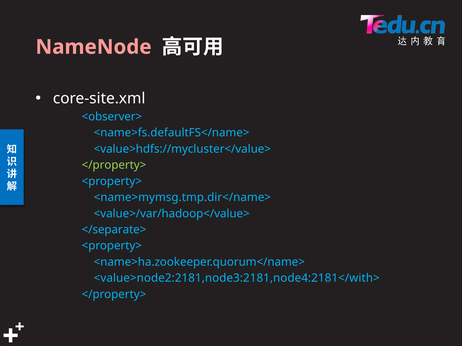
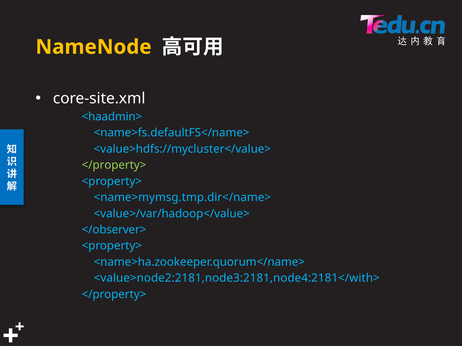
NameNode colour: pink -> yellow (94, 47)
<observer>: <observer> -> <haadmin> (112, 117)
</separate>: </separate> -> </observer> (114, 230)
